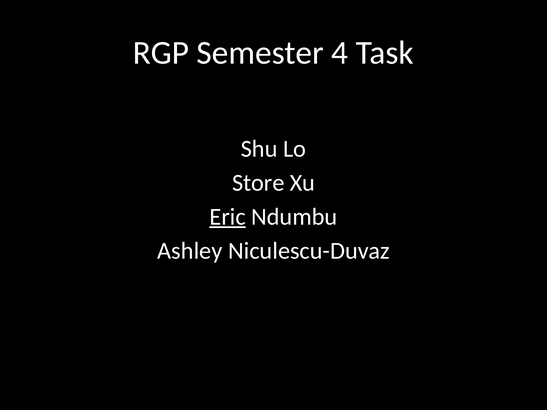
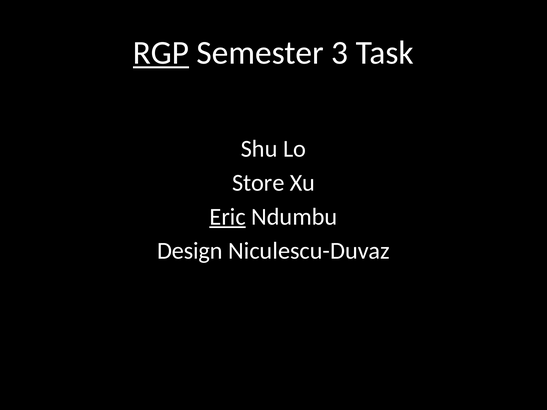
RGP underline: none -> present (161, 53)
4: 4 -> 3 (340, 53)
Ashley: Ashley -> Design (190, 251)
